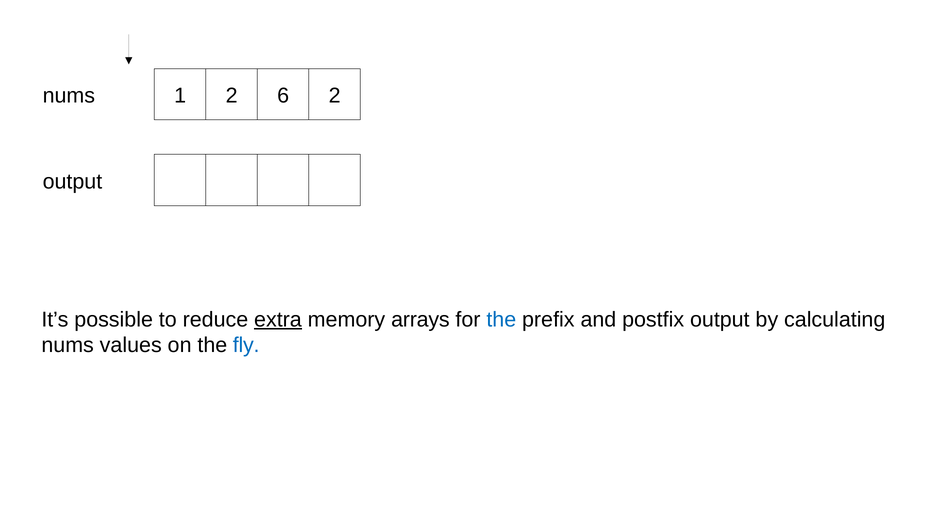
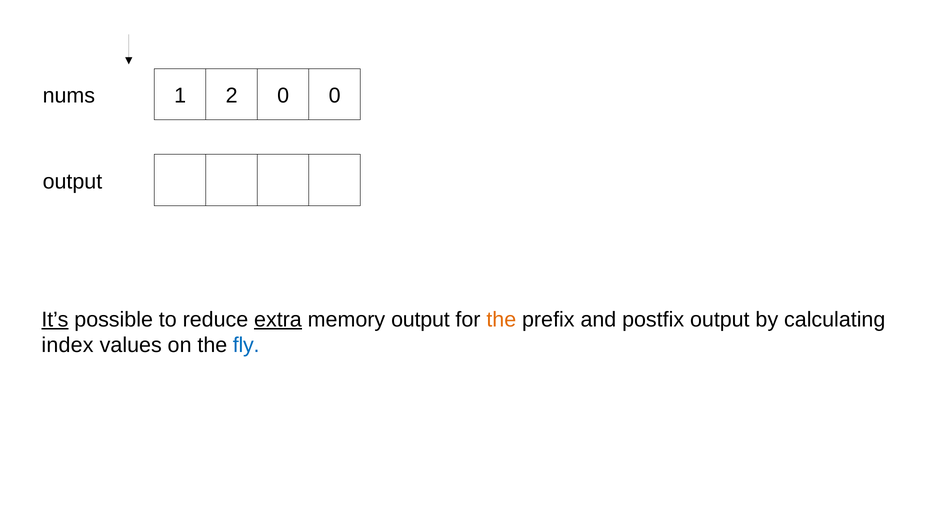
1 6: 6 -> 0 (283, 96)
2 2: 2 -> 0 (335, 96)
It’s underline: none -> present (55, 320)
memory arrays: arrays -> output (420, 320)
the colour: blue -> orange (501, 320)
nums: nums -> index (68, 345)
